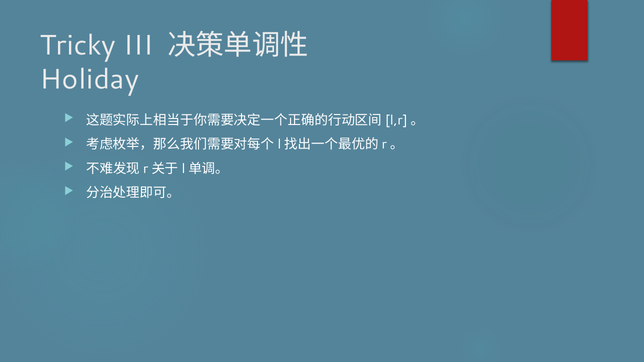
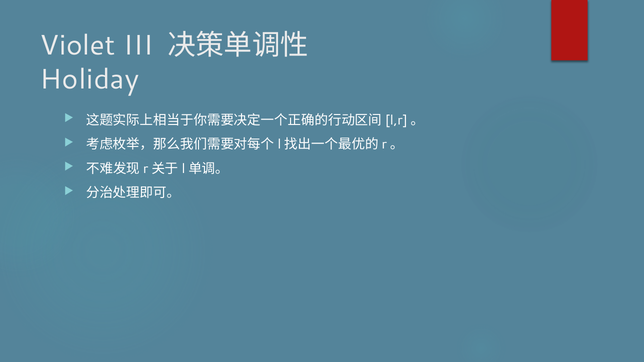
Tricky: Tricky -> Violet (78, 46)
